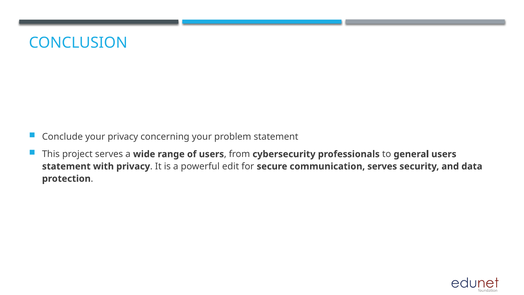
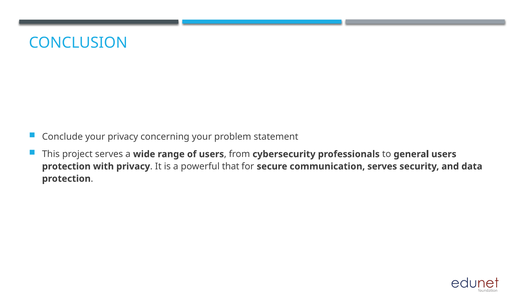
statement: statement -> protection (66, 166)
edit: edit -> that (231, 166)
